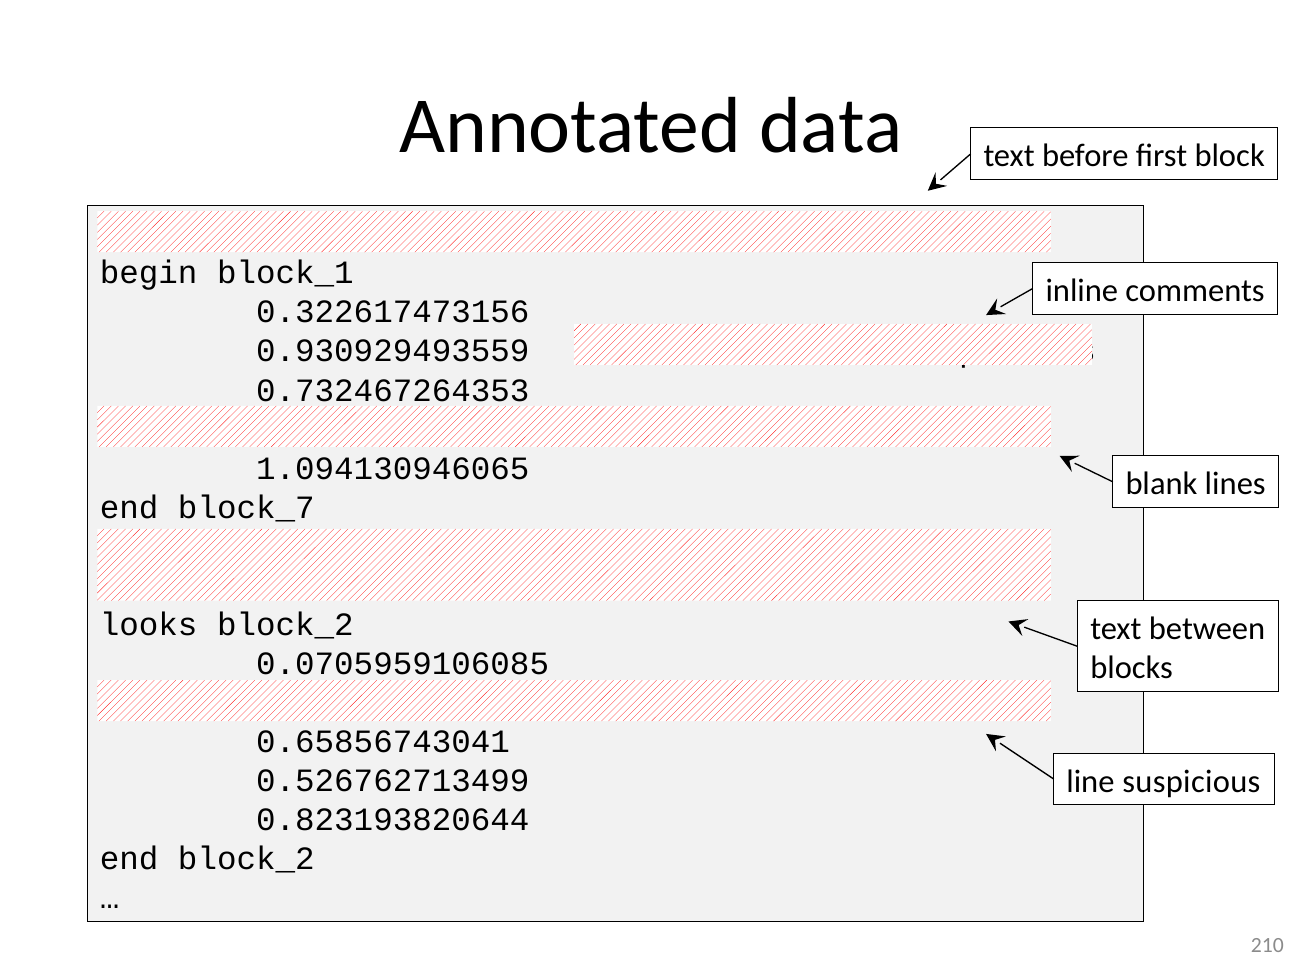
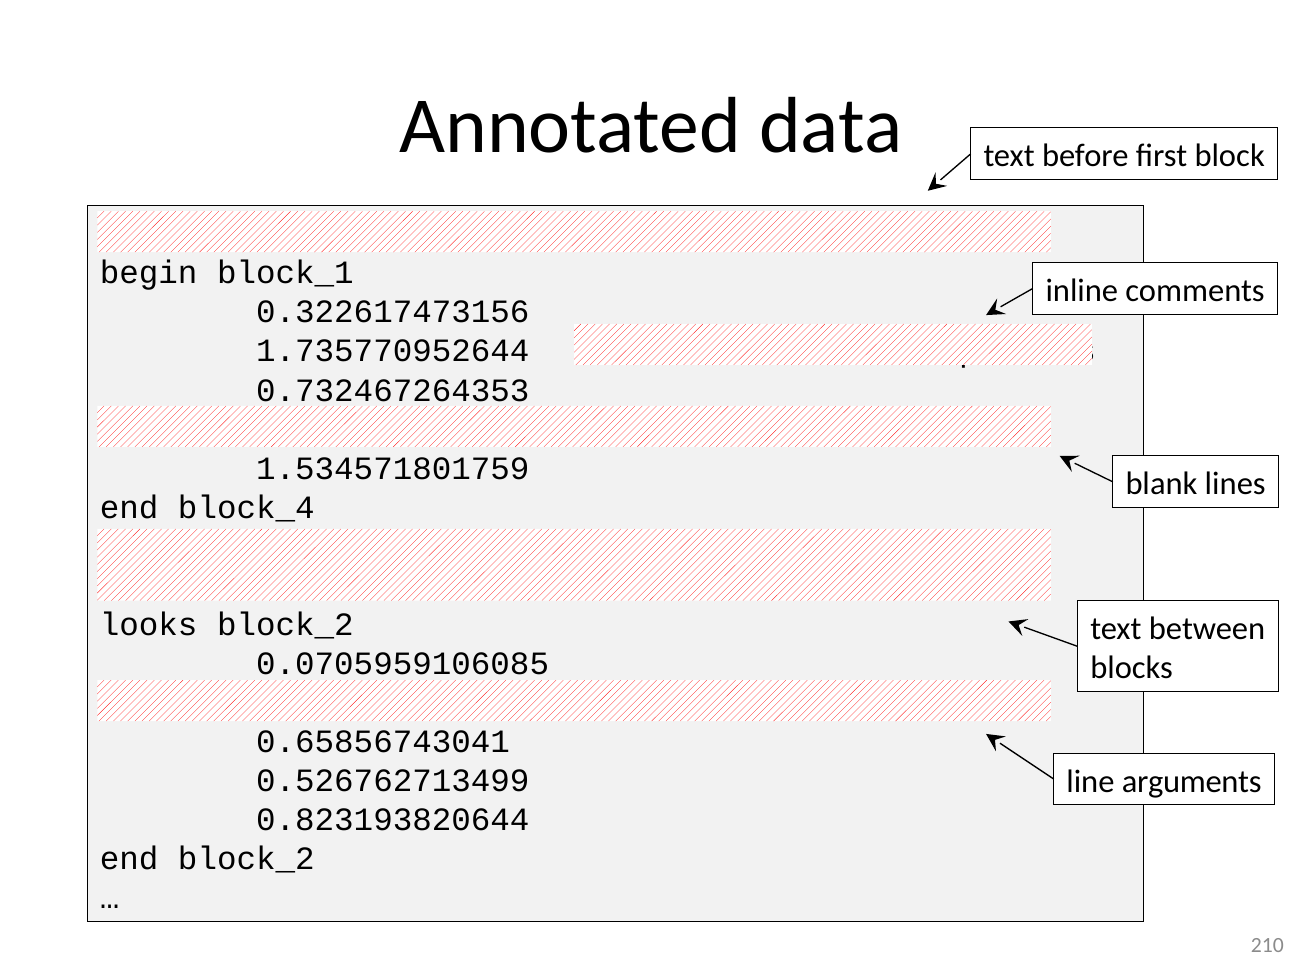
0.930929493559: 0.930929493559 -> 1.735770952644 (393, 351)
1.094130946065: 1.094130946065 -> 1.534571801759 (393, 469)
block_7: block_7 -> block_4 (246, 508)
line suspicious: suspicious -> arguments (1192, 782)
